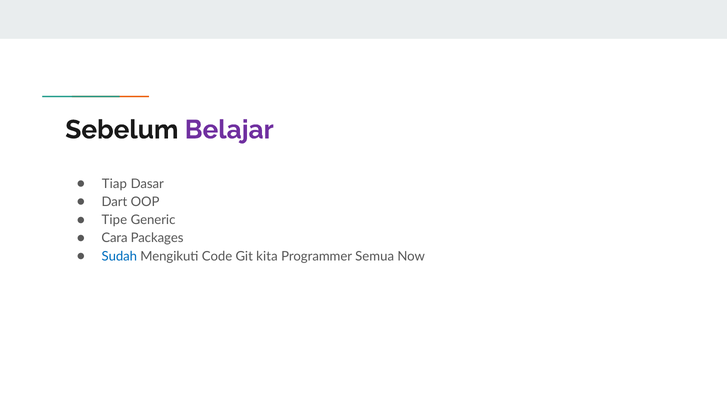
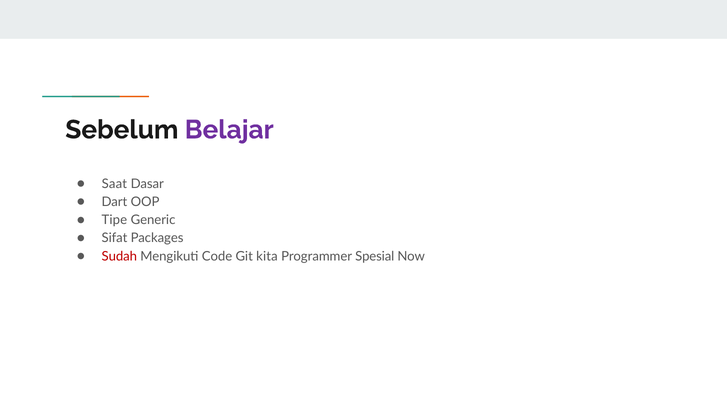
Tiap: Tiap -> Saat (114, 184)
Cara: Cara -> Sifat (114, 238)
Sudah colour: blue -> red (119, 256)
Semua: Semua -> Spesial (375, 256)
